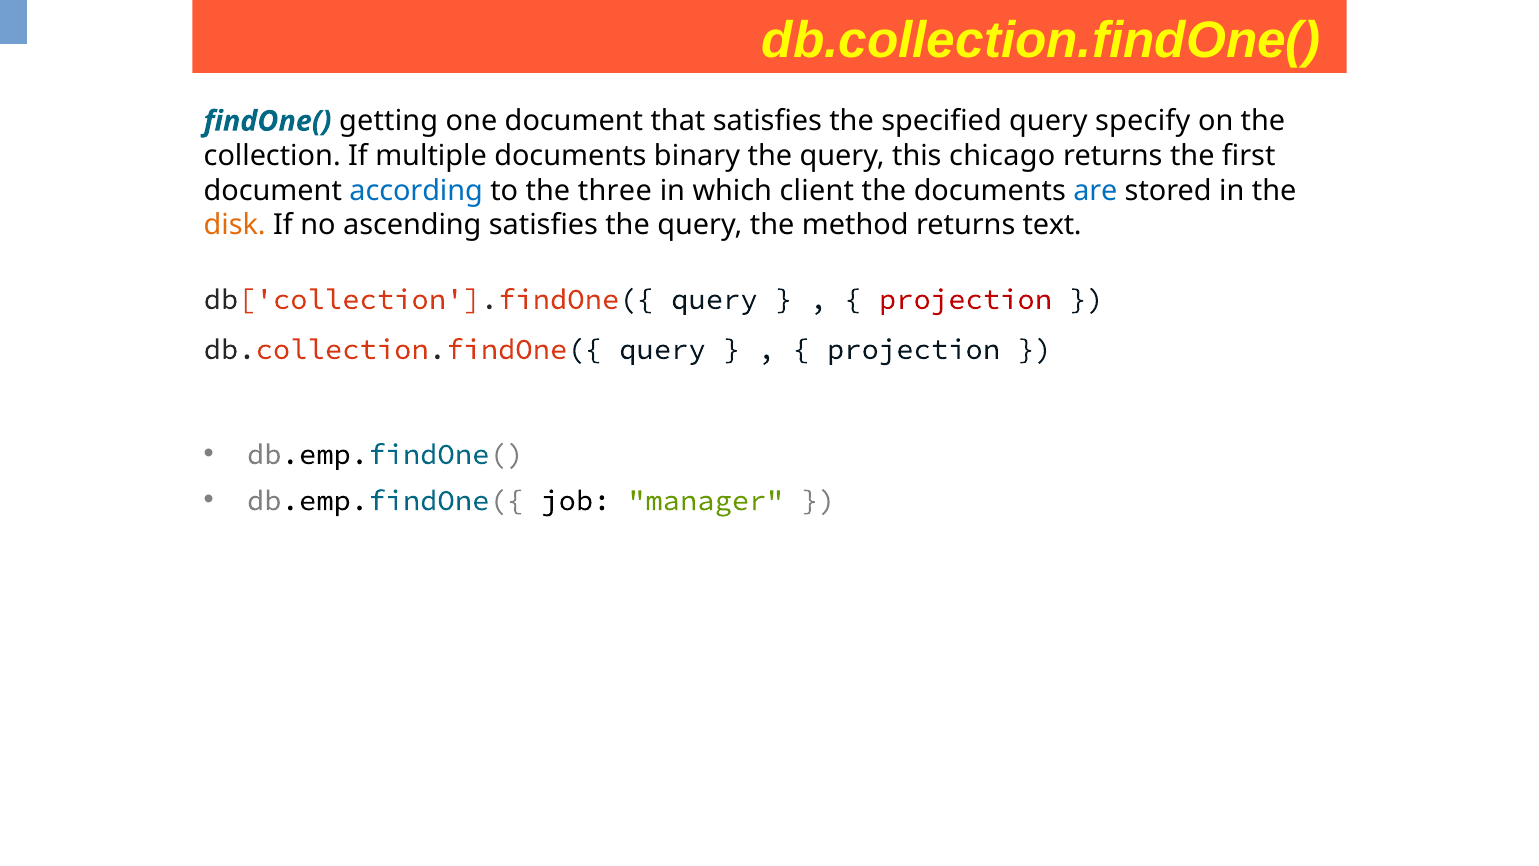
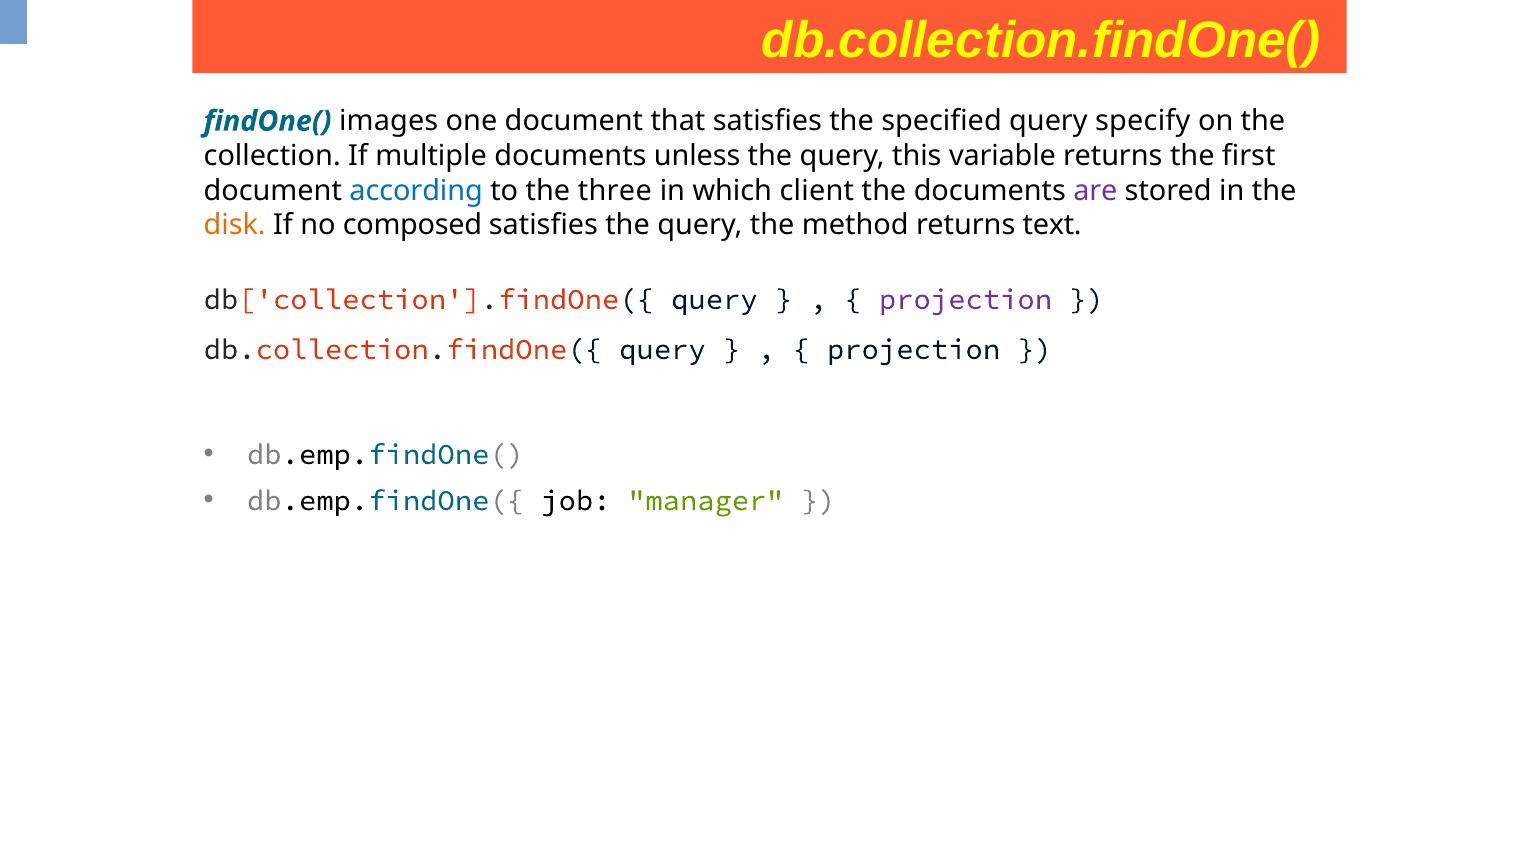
getting: getting -> images (389, 121)
binary: binary -> unless (697, 156)
chicago: chicago -> variable (1002, 156)
are colour: blue -> purple (1095, 190)
ascending: ascending -> composed (412, 225)
projection colour: red -> purple (965, 299)
